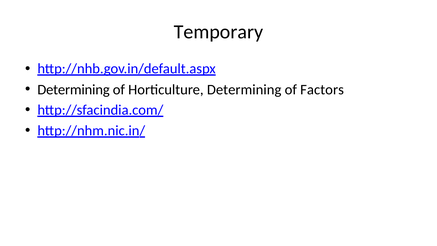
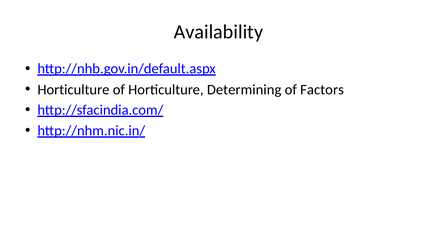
Temporary: Temporary -> Availability (218, 32)
Determining: Determining -> Horticulture (73, 89)
